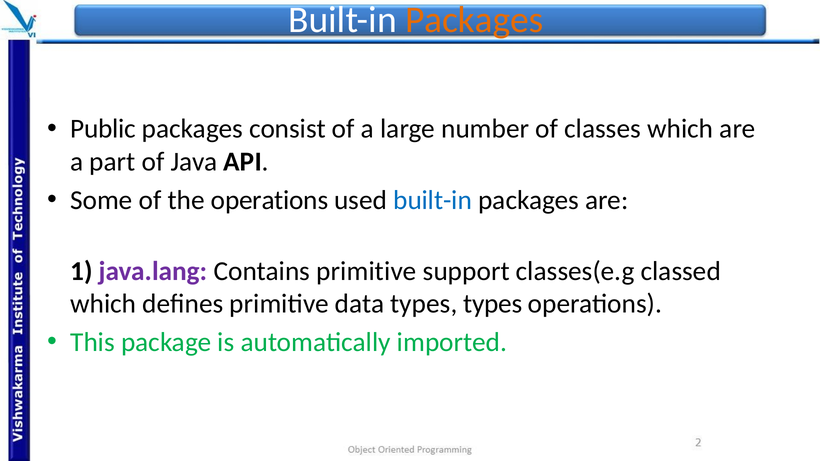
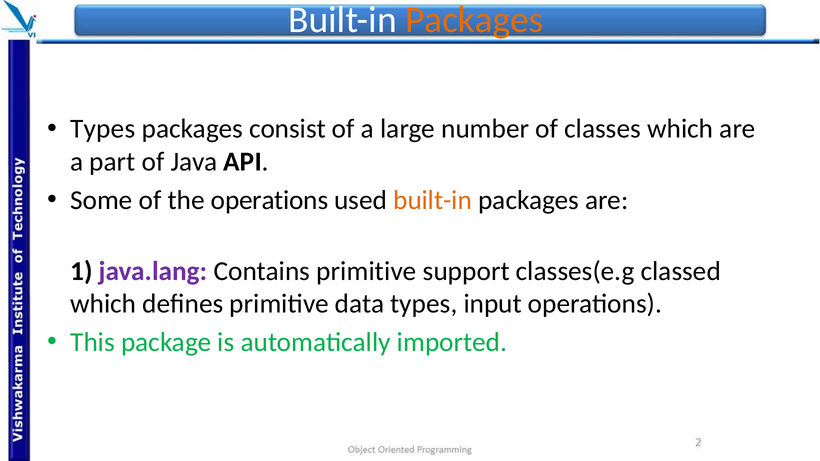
Public: Public -> Types (103, 129)
built-in colour: blue -> orange (433, 200)
types types: types -> input (493, 304)
